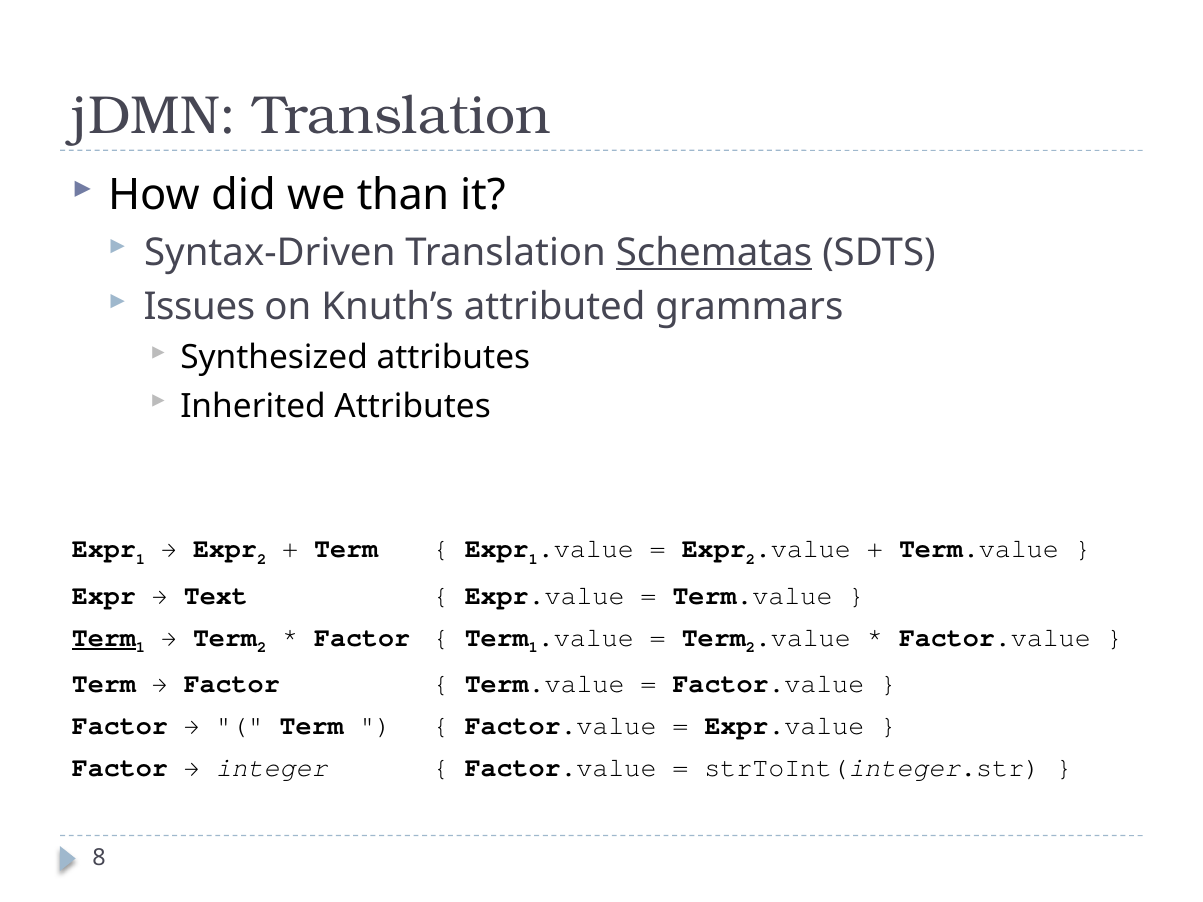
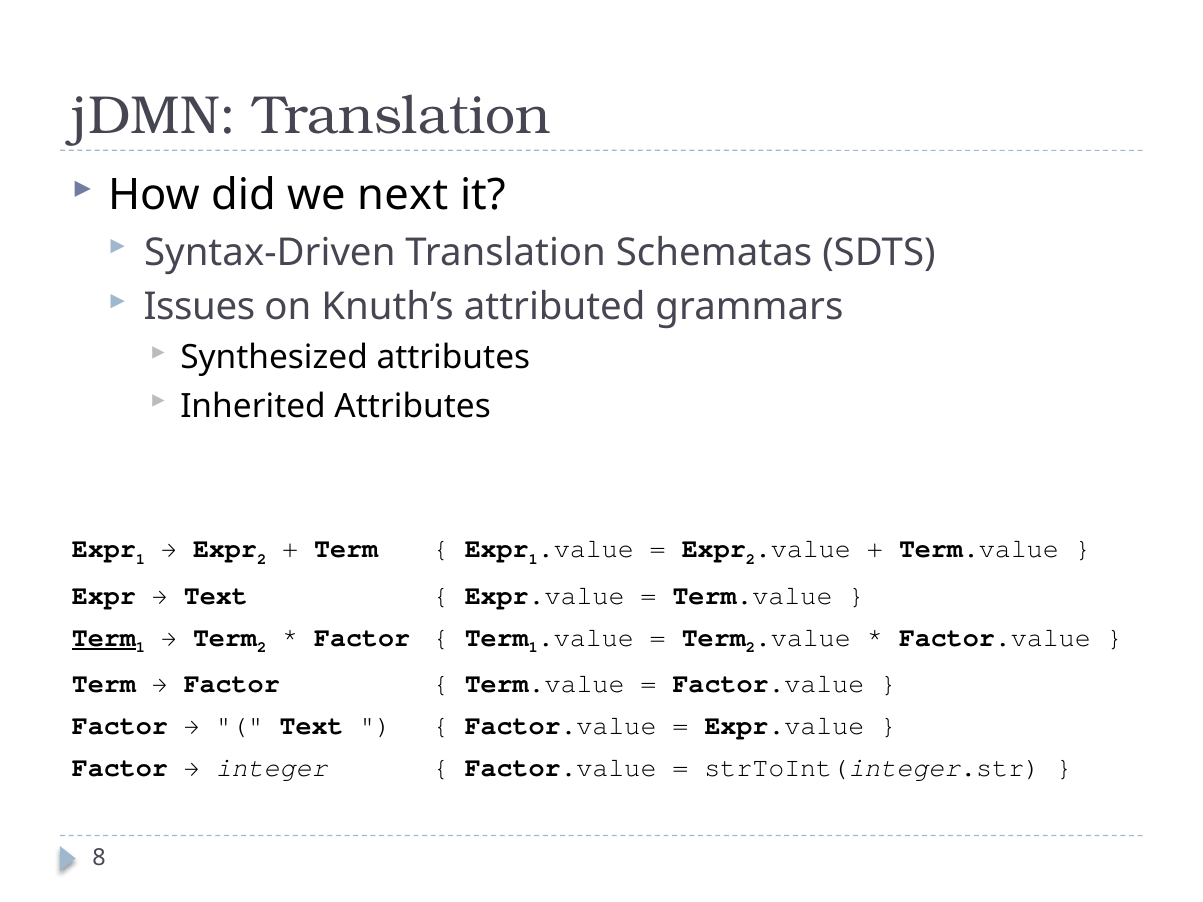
than: than -> next (403, 195)
Schematas underline: present -> none (714, 253)
Term: Term -> Text (312, 726)
